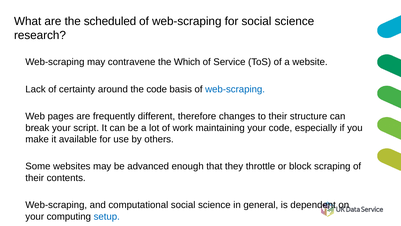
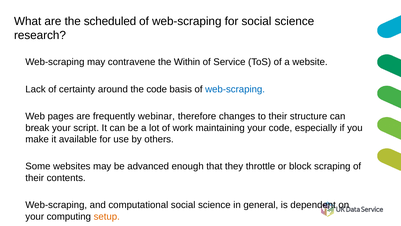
Which: Which -> Within (187, 62)
different: different -> webinar (156, 116)
setup colour: blue -> orange (107, 216)
